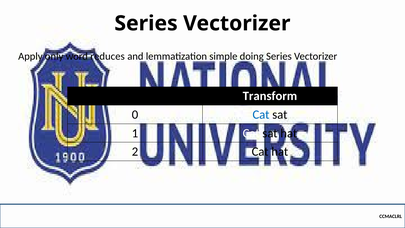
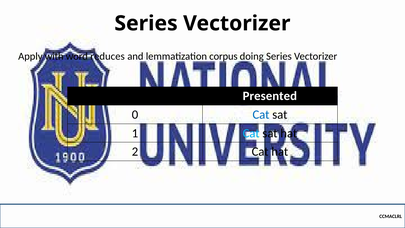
only: only -> with (54, 56)
simple: simple -> corpus (223, 56)
Transform: Transform -> Presented (270, 96)
Cat colour: white -> light blue (251, 133)
